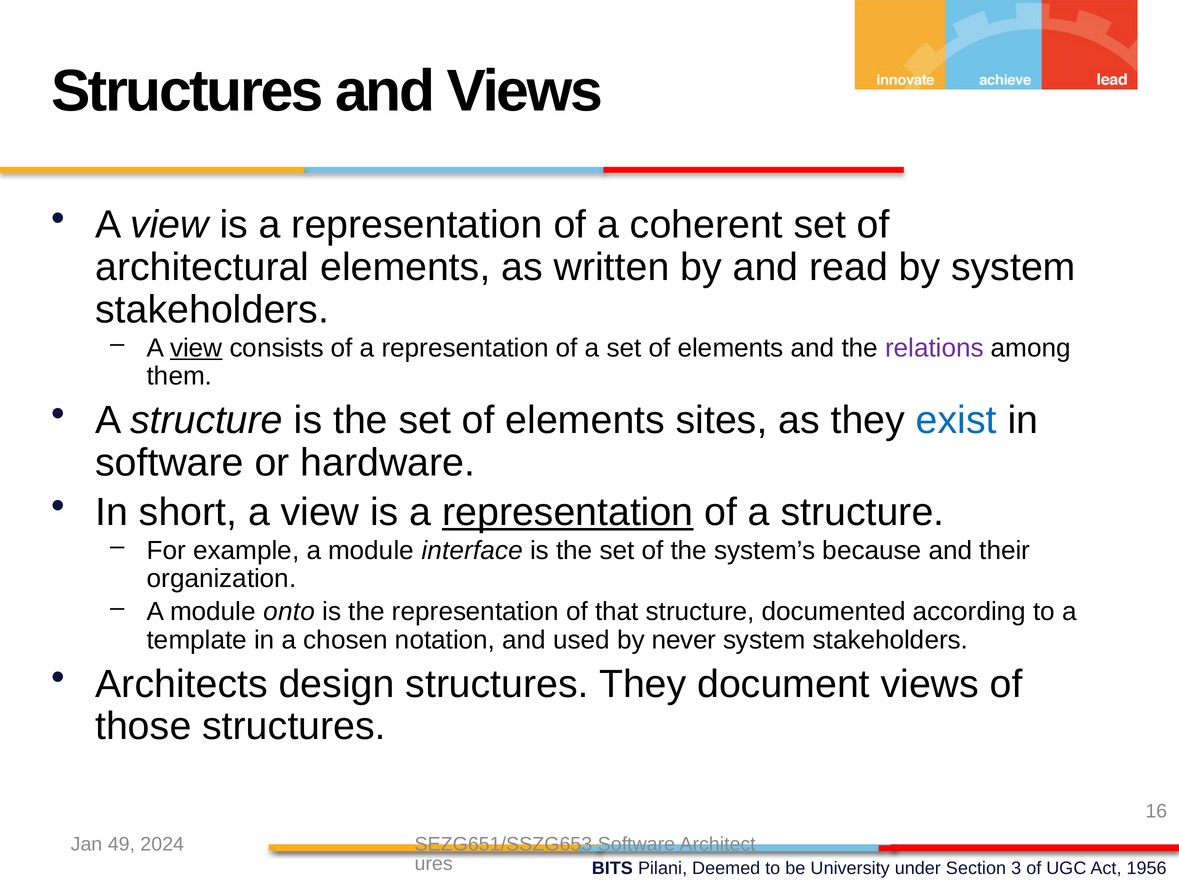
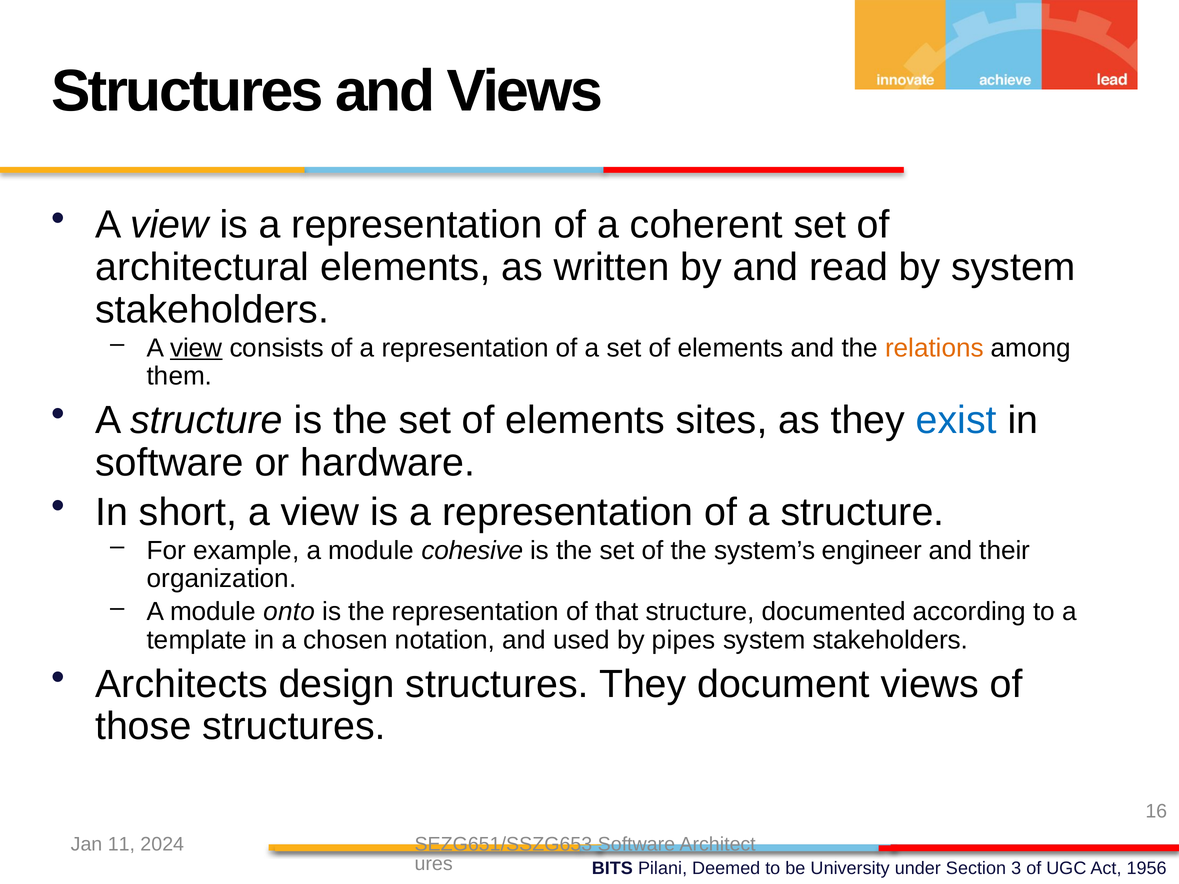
relations colour: purple -> orange (935, 348)
representation underline: present -> none (568, 512)
interface: interface -> cohesive (472, 551)
because: because -> engineer (872, 551)
never: never -> pipes (684, 640)
49: 49 -> 11 (121, 844)
